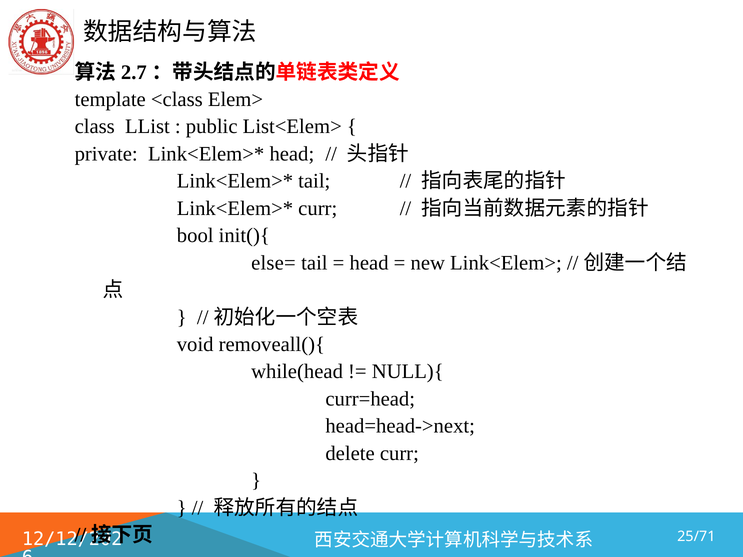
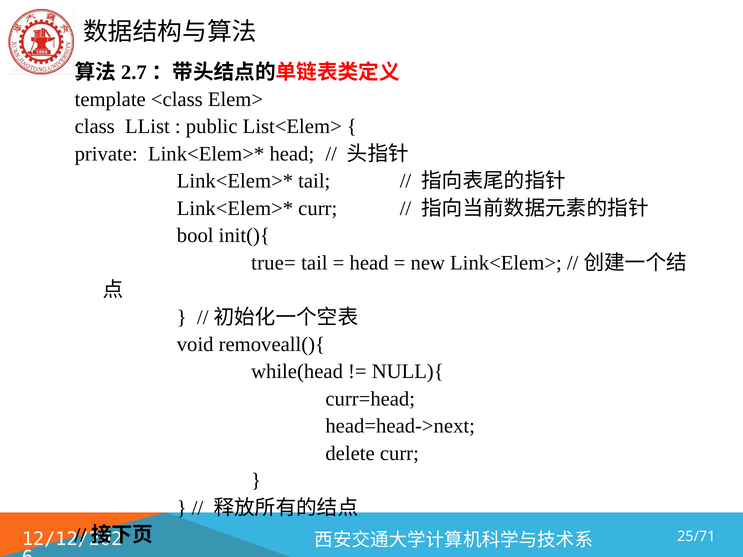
else=: else= -> true= (273, 263)
